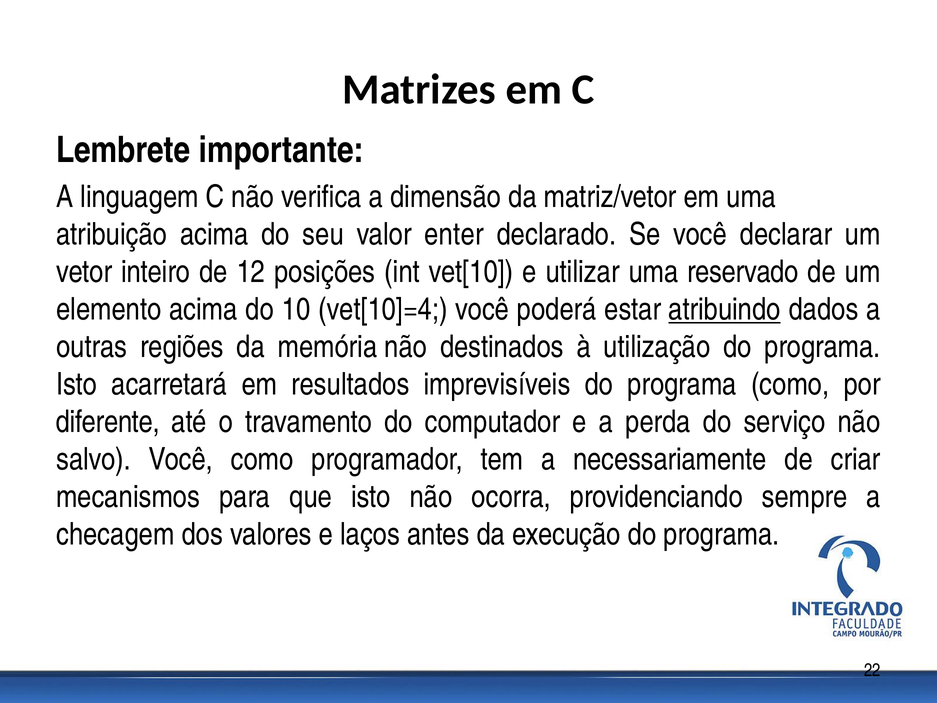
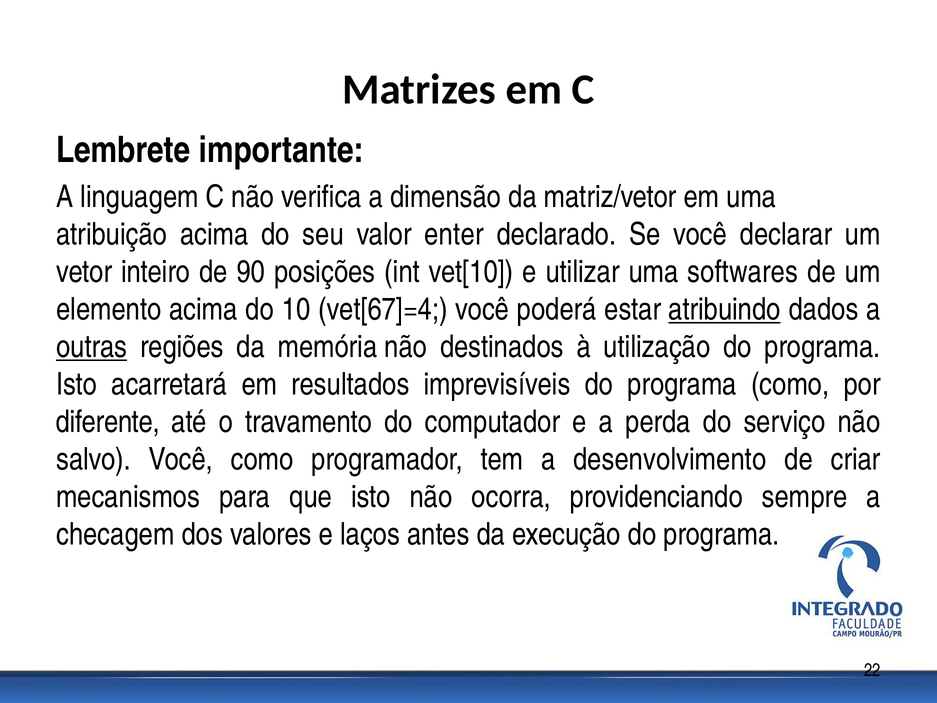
12: 12 -> 90 (251, 272)
reservado: reservado -> softwares (743, 272)
vet[10]=4: vet[10]=4 -> vet[67]=4 (383, 309)
outras underline: none -> present (92, 347)
necessariamente: necessariamente -> desenvolvimento (670, 459)
